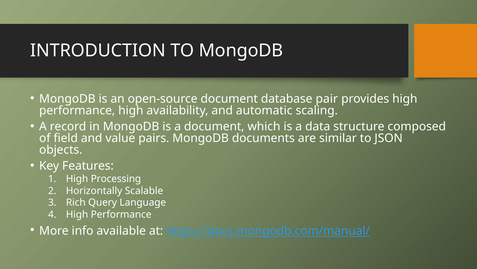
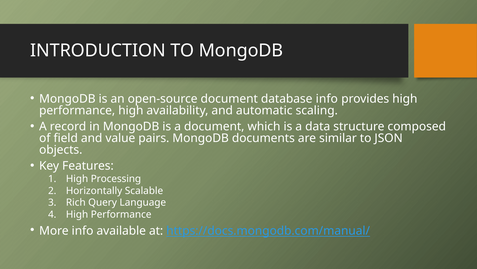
database pair: pair -> info (327, 99)
